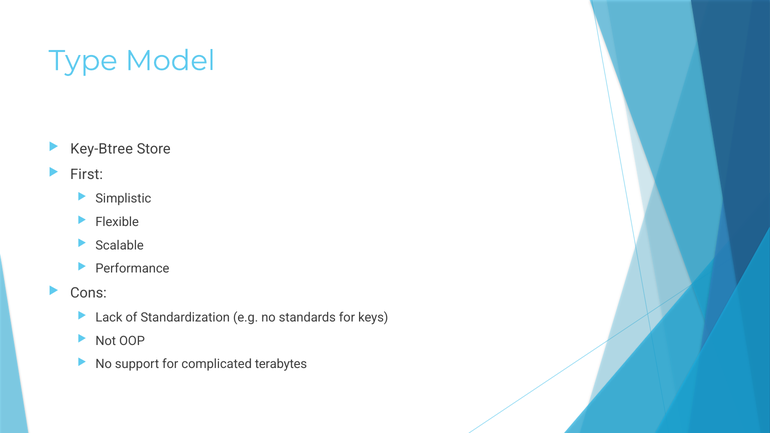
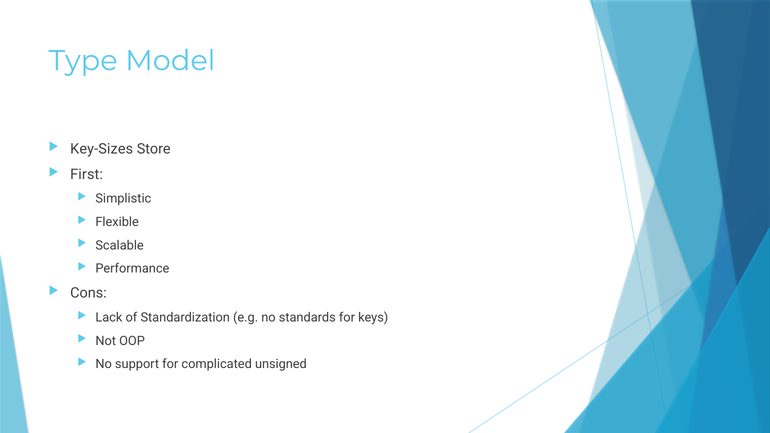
Key-Btree: Key-Btree -> Key-Sizes (102, 149)
terabytes: terabytes -> unsigned (281, 364)
